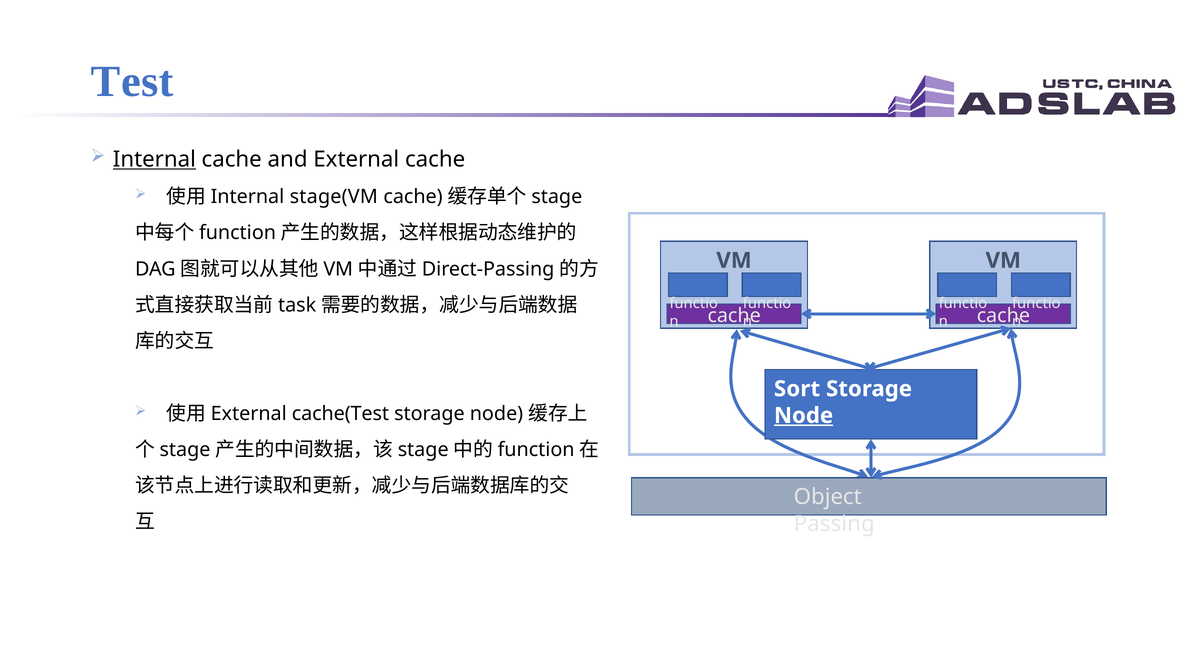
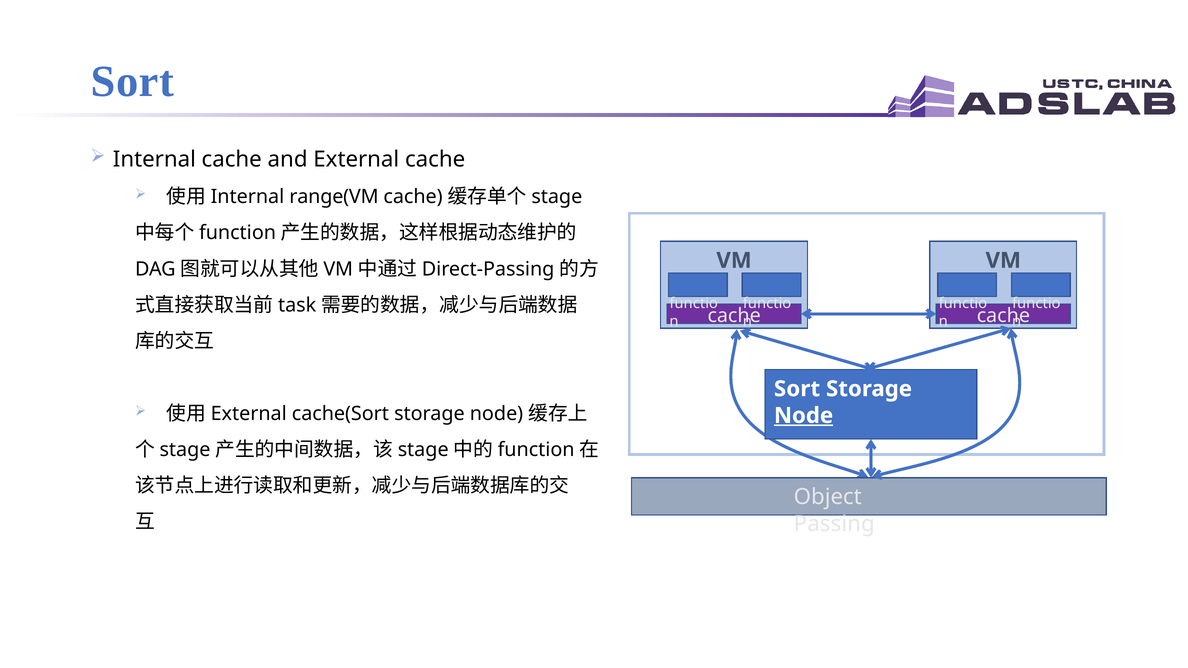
Test: Test -> Sort (132, 82)
Internal underline: present -> none (154, 159)
stage(VM: stage(VM -> range(VM (334, 197)
cache(Test: cache(Test -> cache(Sort (340, 414)
